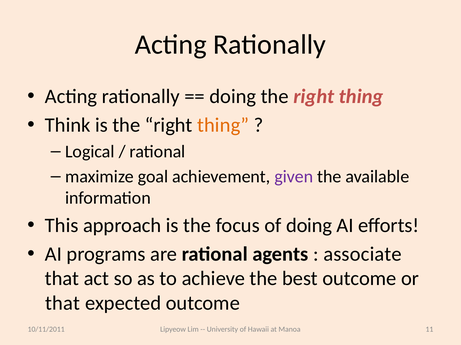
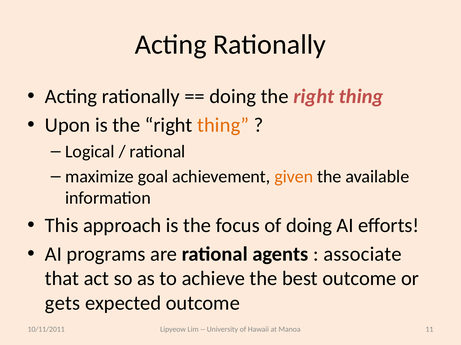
Think: Think -> Upon (68, 125)
given colour: purple -> orange (294, 177)
that: that -> gets (63, 304)
